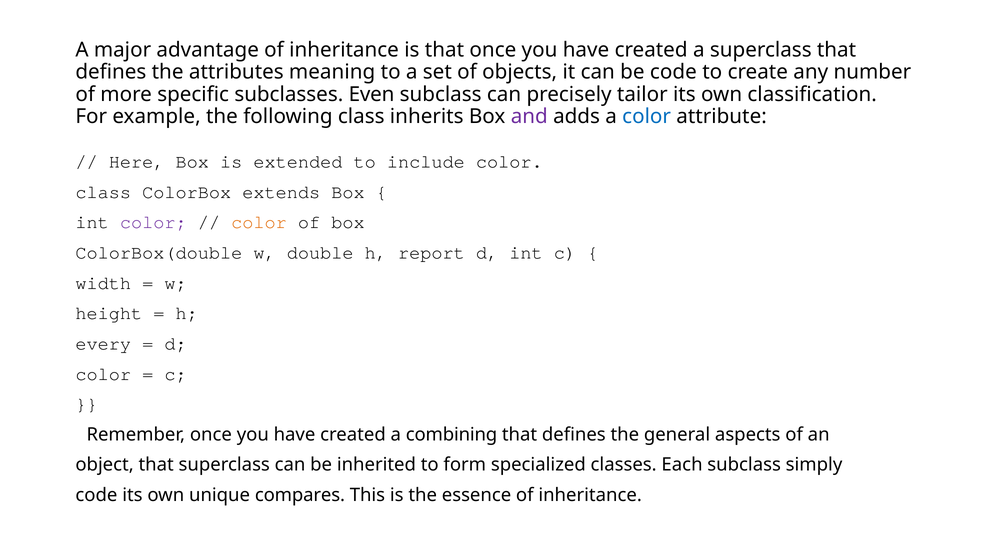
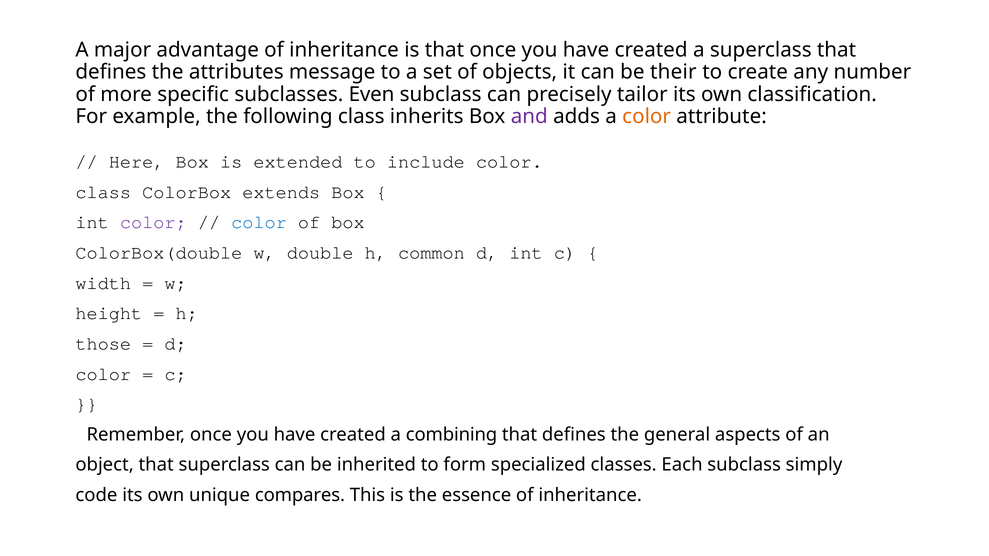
meaning: meaning -> message (332, 72)
be code: code -> their (673, 72)
color colour: blue -> orange (647, 117)
color colour: orange -> blue (259, 222)
report: report -> common (431, 253)
every: every -> those (103, 344)
